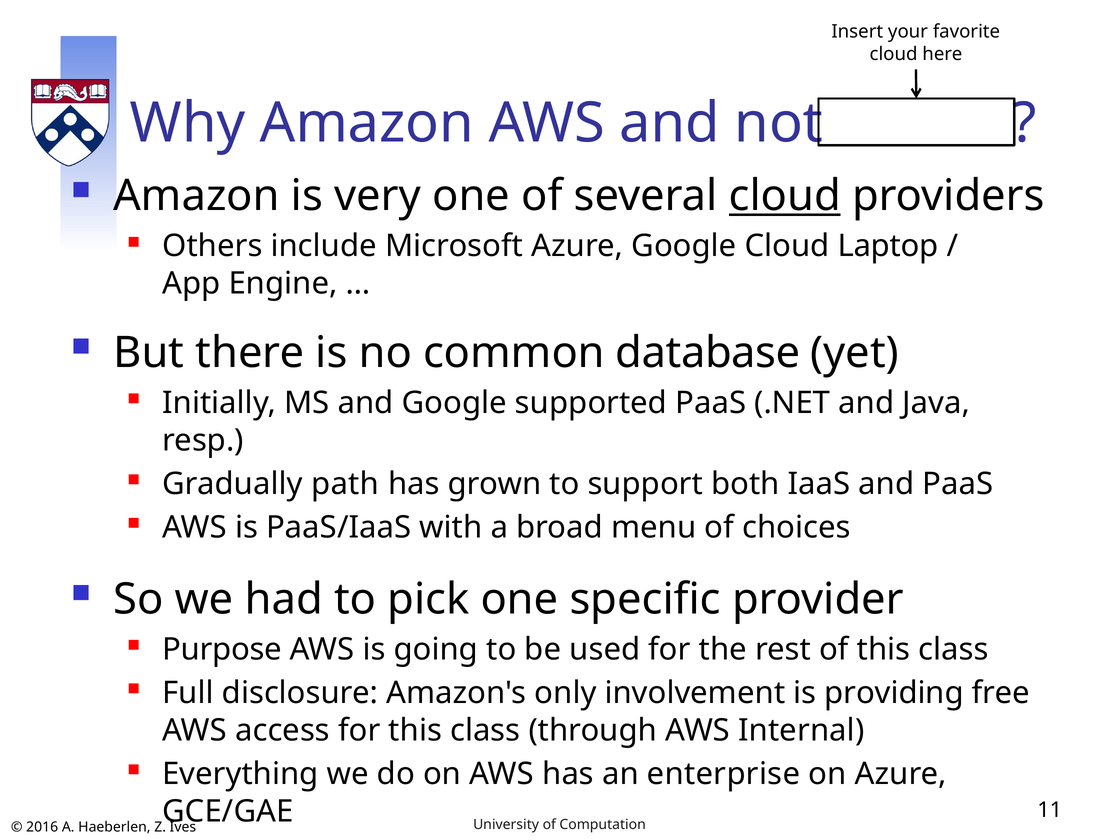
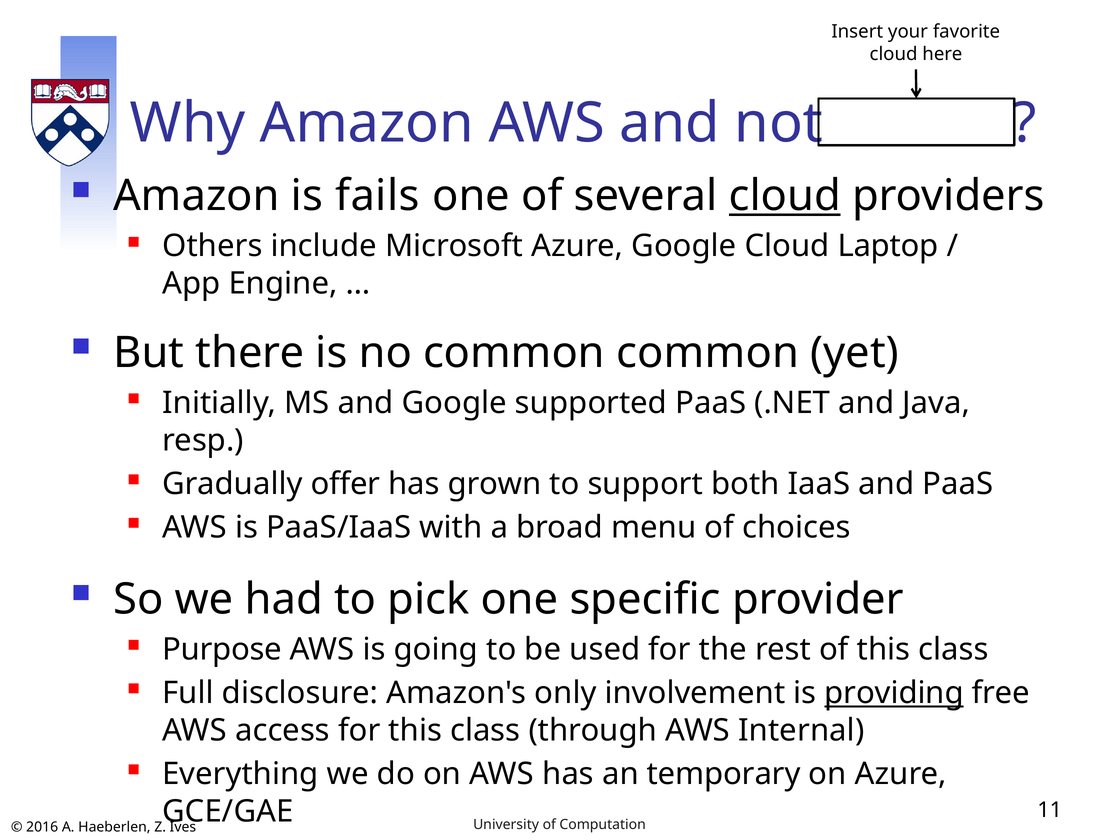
very: very -> fails (377, 196)
common database: database -> common (708, 353)
path: path -> offer (346, 484)
providing underline: none -> present (894, 693)
enterprise: enterprise -> temporary (724, 774)
